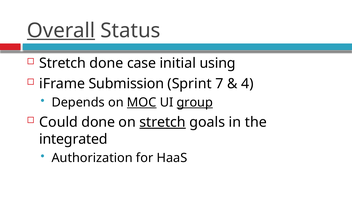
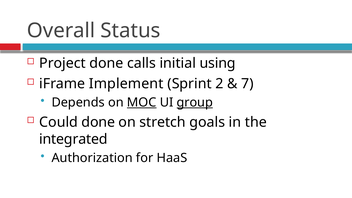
Overall underline: present -> none (61, 31)
Stretch: Stretch -> Project (62, 63)
case: case -> calls (142, 63)
Submission: Submission -> Implement (126, 84)
7: 7 -> 2 (219, 84)
4: 4 -> 7 (247, 84)
stretch underline: present -> none (163, 122)
